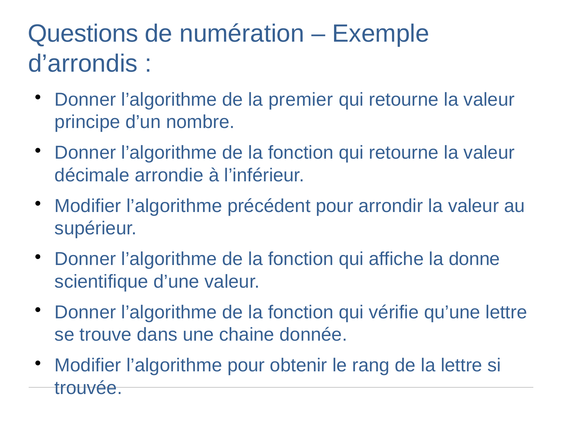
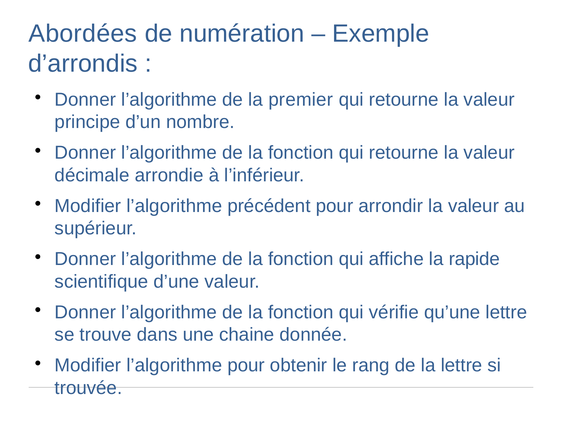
Questions: Questions -> Abordées (83, 34)
donne: donne -> rapide (474, 259)
